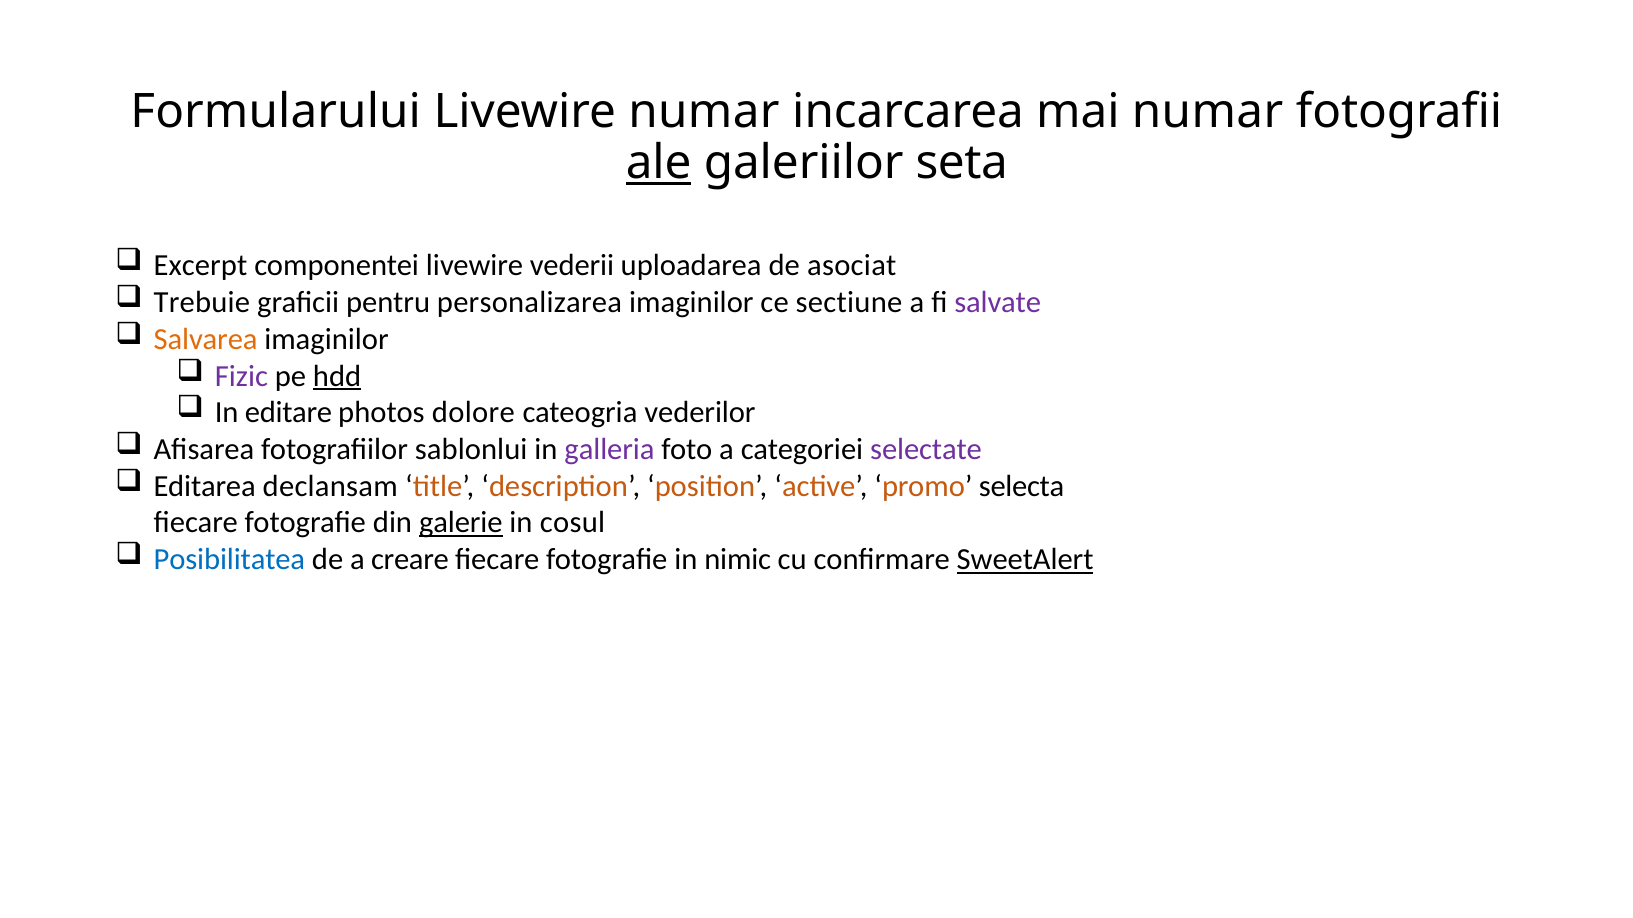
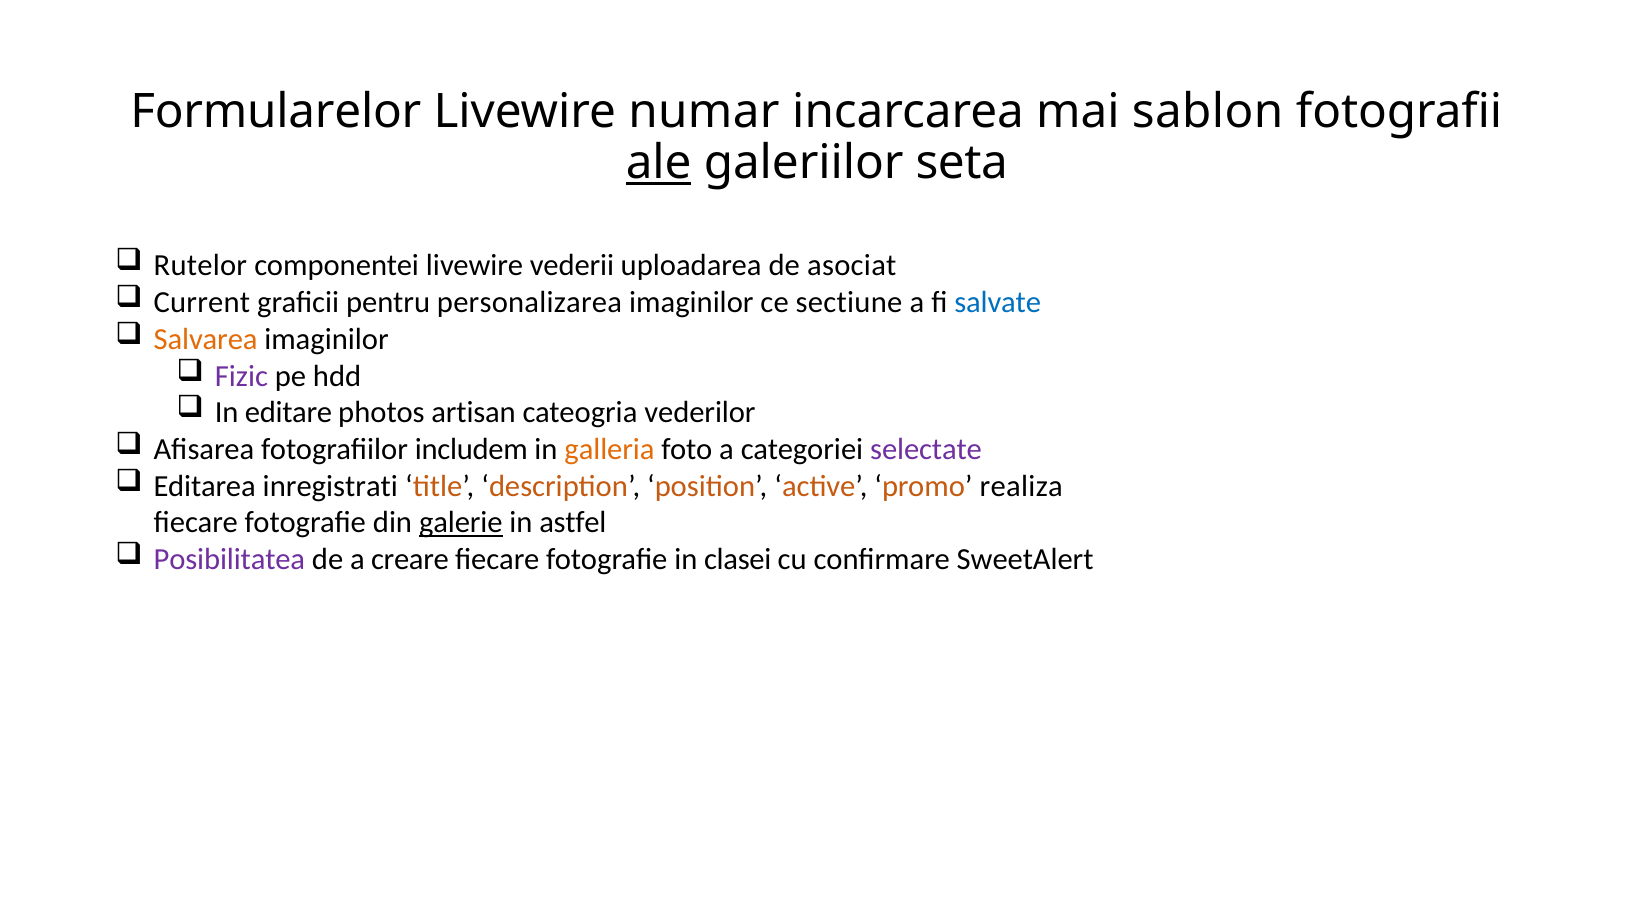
Formularului: Formularului -> Formularelor (276, 112)
mai numar: numar -> sablon (1208, 112)
Excerpt: Excerpt -> Rutelor (200, 266)
Trebuie: Trebuie -> Current (202, 303)
salvate colour: purple -> blue (998, 303)
hdd underline: present -> none (337, 376)
dolore: dolore -> artisan (474, 413)
sablonlui: sablonlui -> includem (471, 450)
galleria colour: purple -> orange (609, 450)
declansam: declansam -> inregistrati (330, 486)
selecta: selecta -> realiza (1021, 486)
cosul: cosul -> astfel (573, 523)
Posibilitatea colour: blue -> purple (229, 560)
nimic: nimic -> clasei (738, 560)
SweetAlert underline: present -> none (1025, 560)
